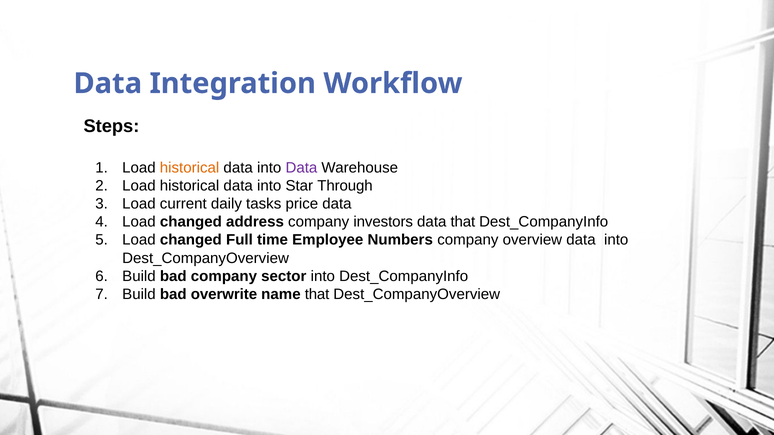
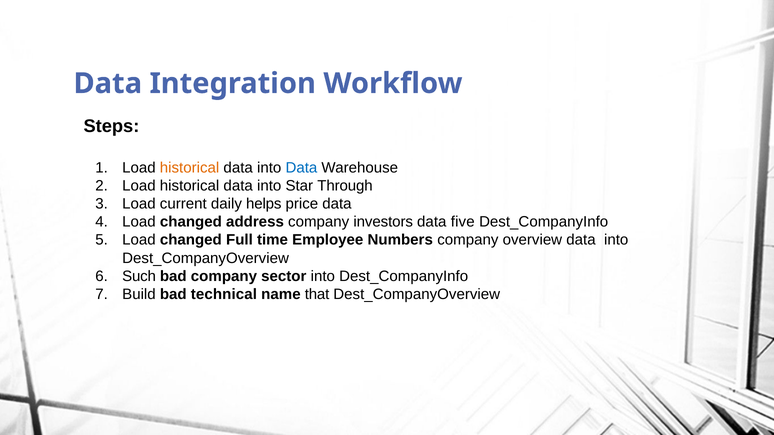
Data colour: purple -> blue (301, 168)
tasks: tasks -> helps (264, 204)
data that: that -> five (463, 222)
Build: Build -> Such (139, 276)
overwrite: overwrite -> technical (224, 294)
